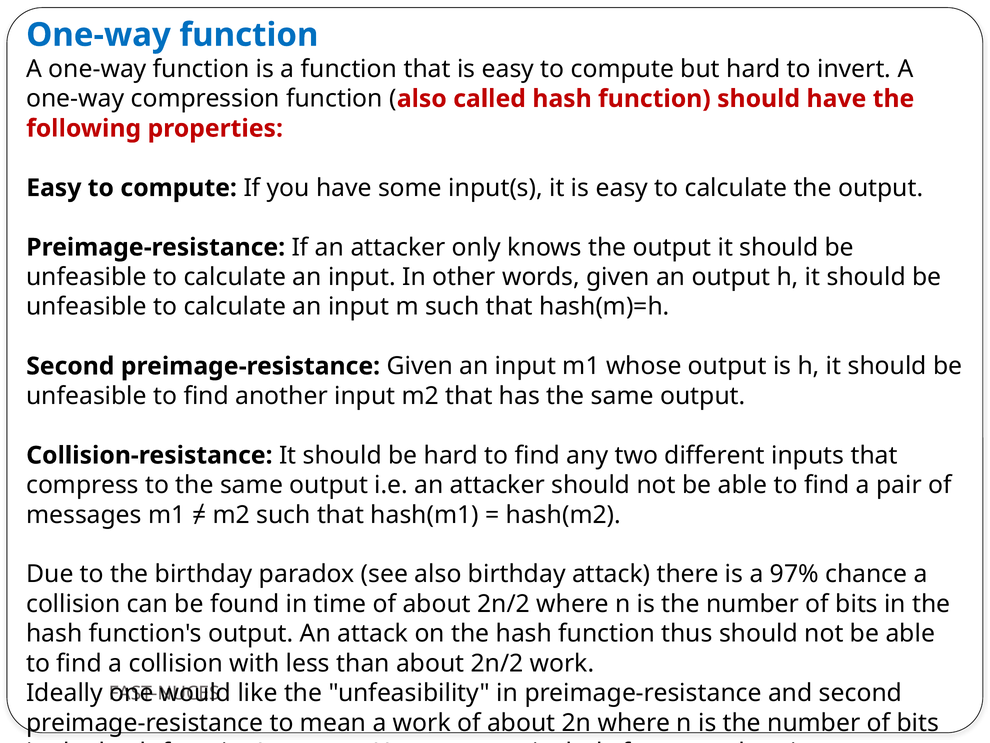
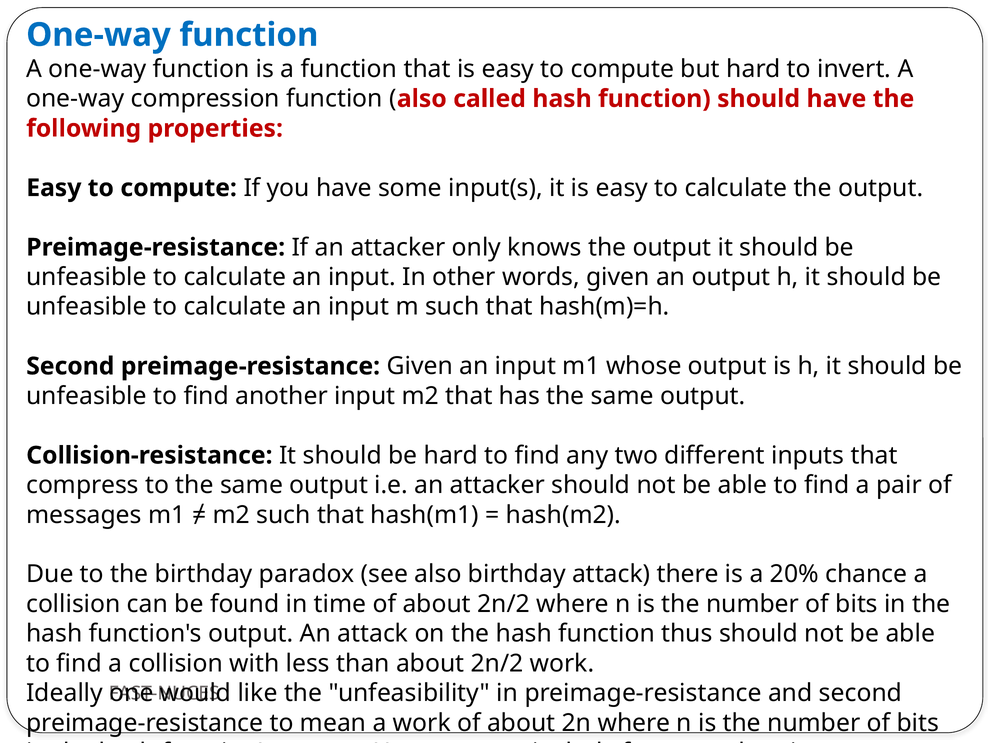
97%: 97% -> 20% (794, 574)
